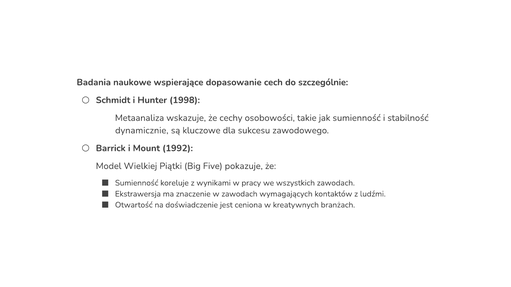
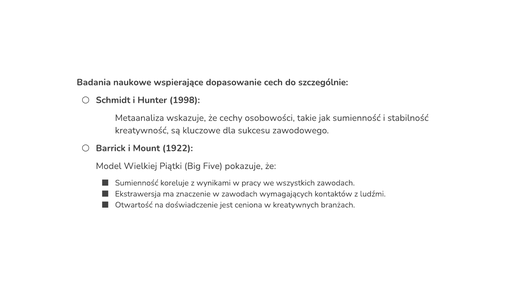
dynamicznie: dynamicznie -> kreatywność (142, 131)
1992: 1992 -> 1922 (178, 148)
